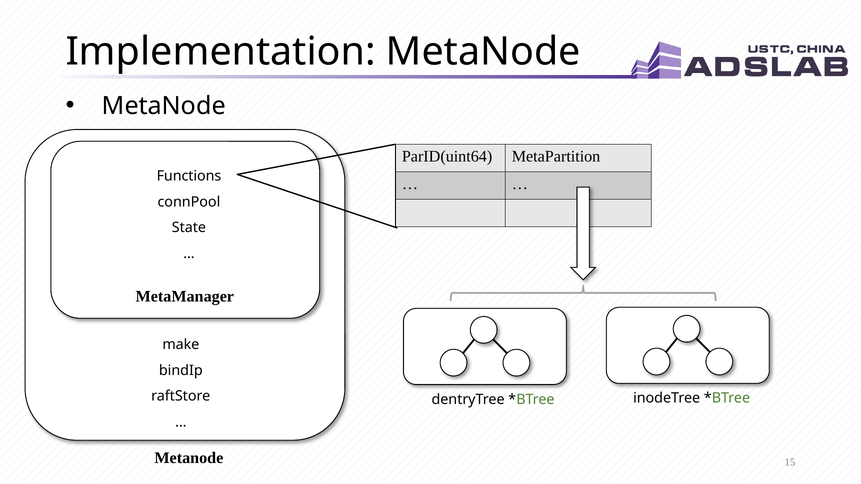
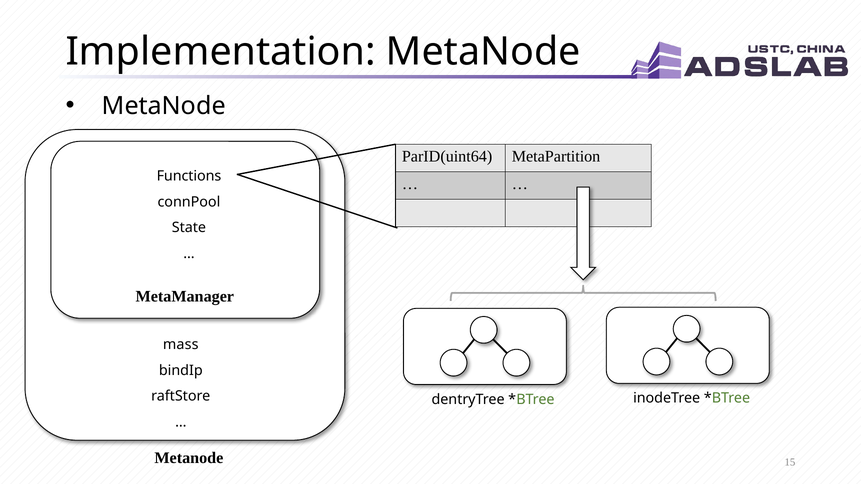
make: make -> mass (181, 345)
